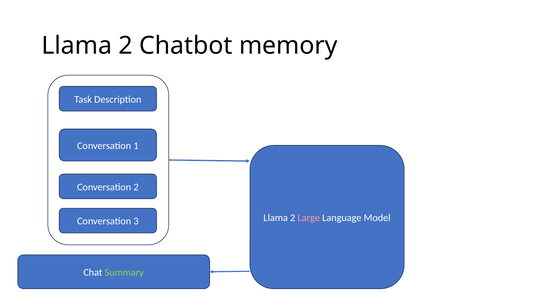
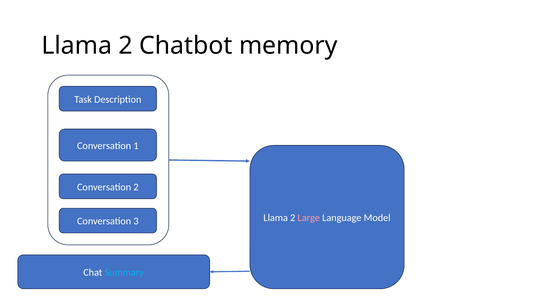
Summary colour: light green -> light blue (124, 273)
